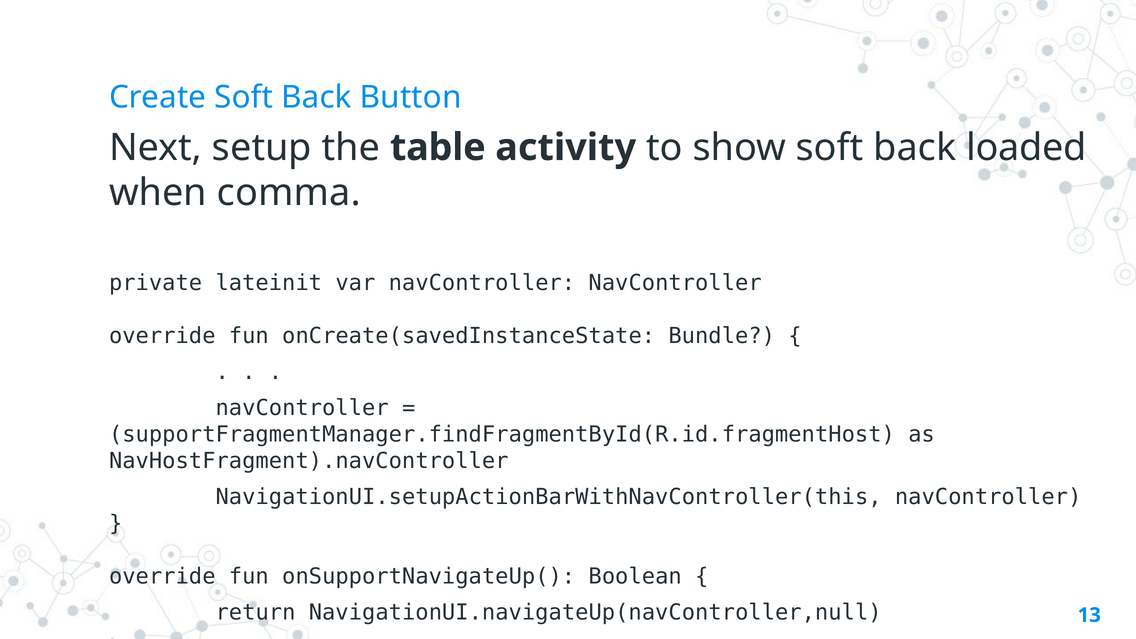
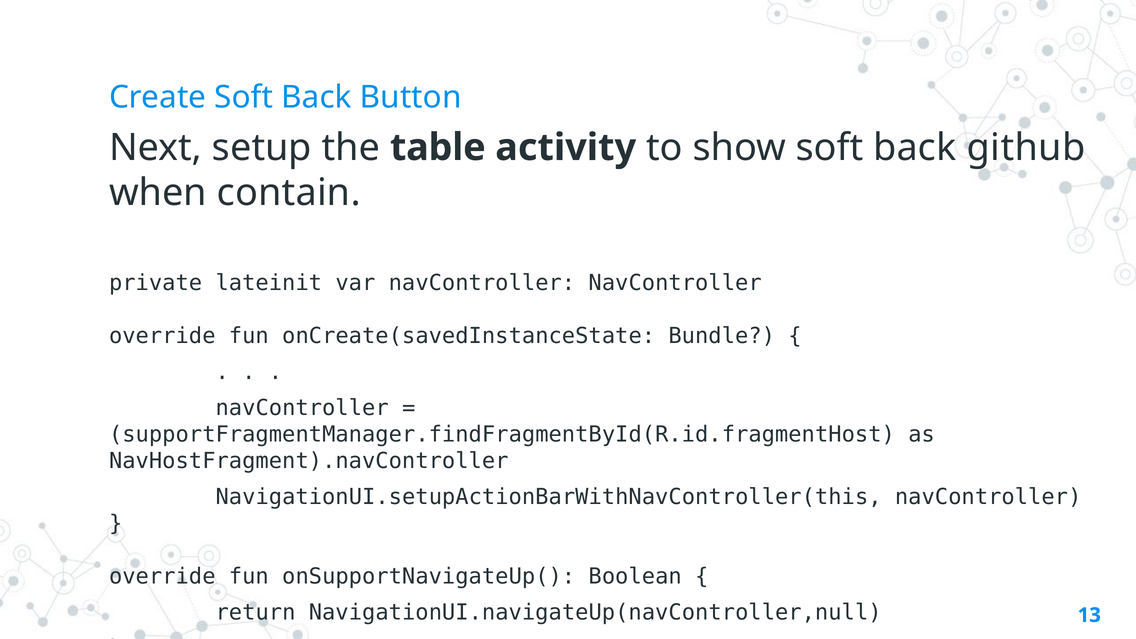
loaded: loaded -> github (1026, 148)
comma: comma -> contain (289, 193)
